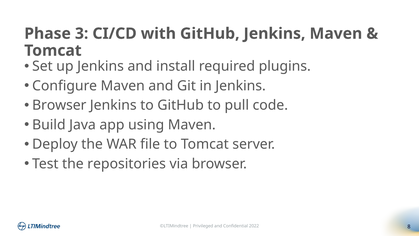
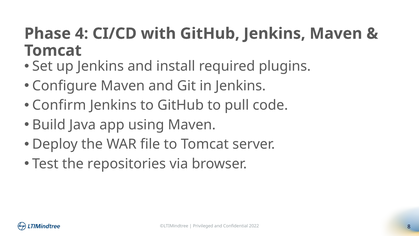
3: 3 -> 4 (82, 34)
Browser: Browser -> Confirm (59, 105)
